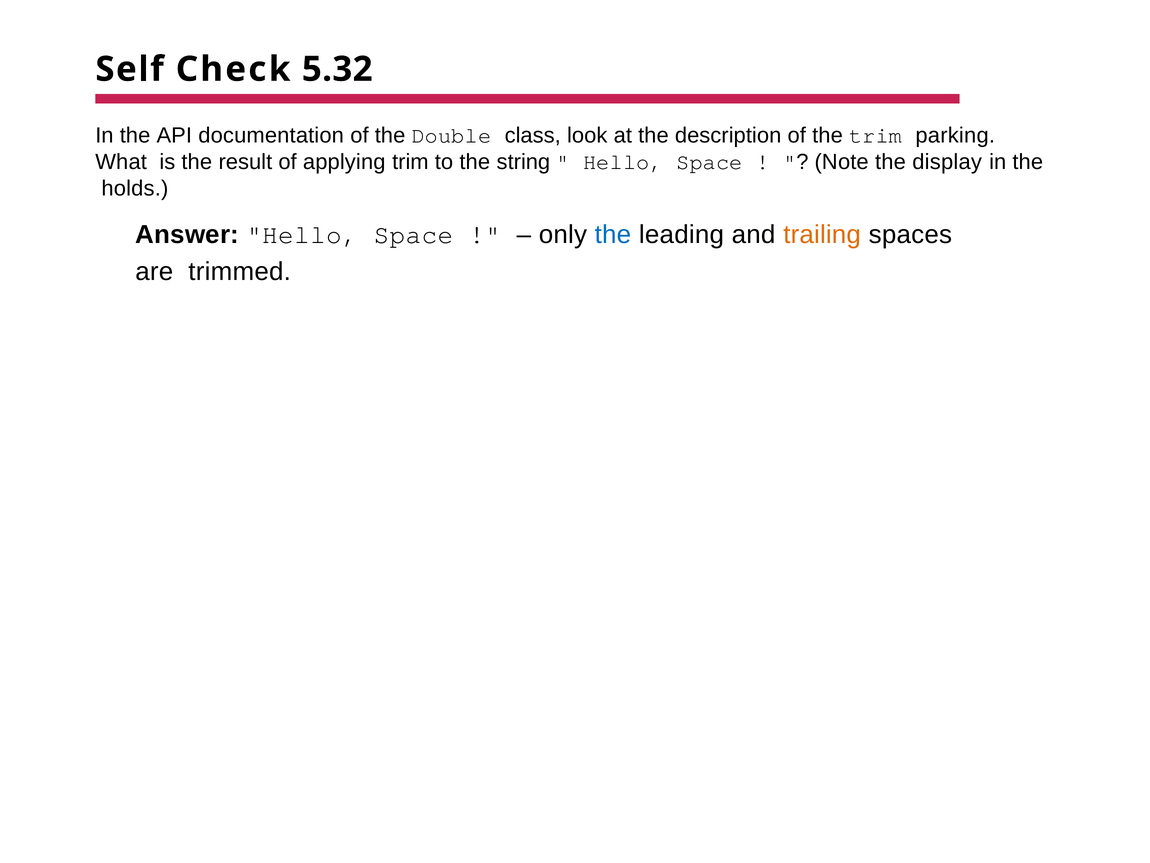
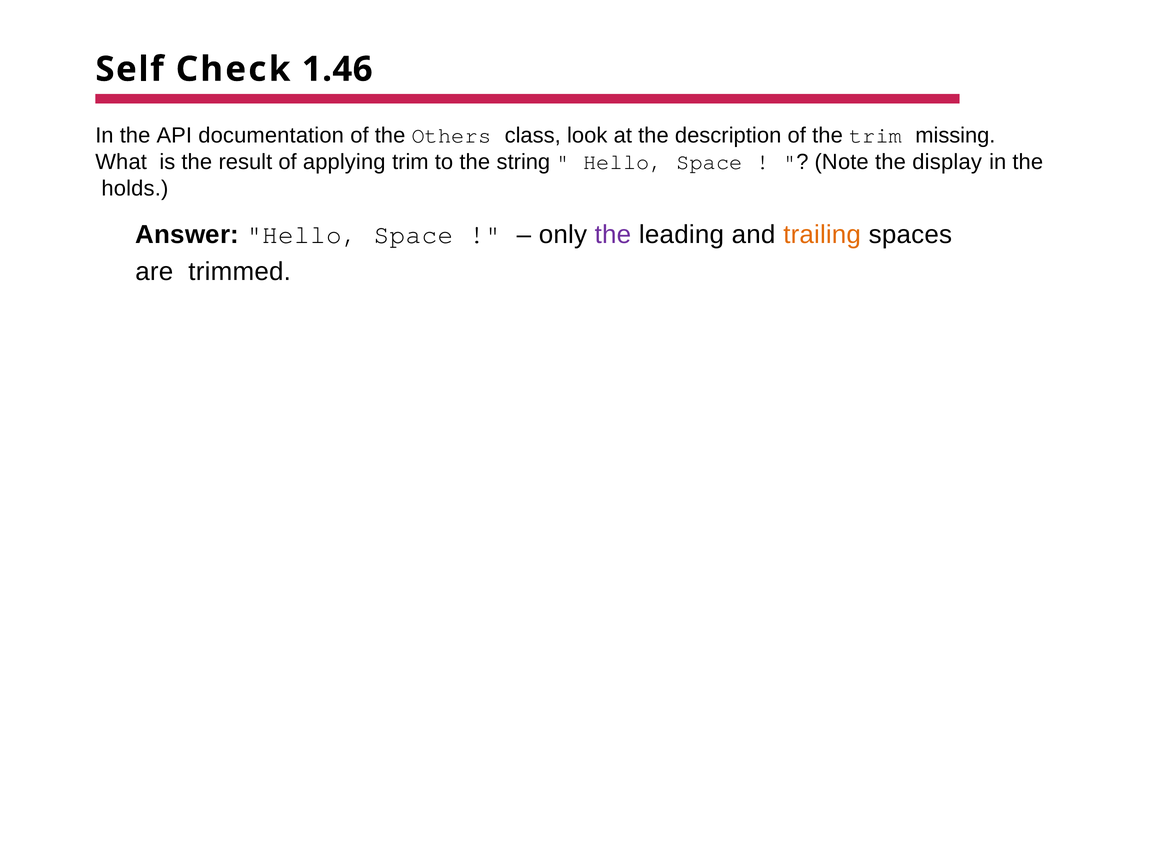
5.32: 5.32 -> 1.46 (337, 69)
Double: Double -> Others (451, 135)
parking: parking -> missing (955, 135)
the colour: blue -> purple (613, 235)
